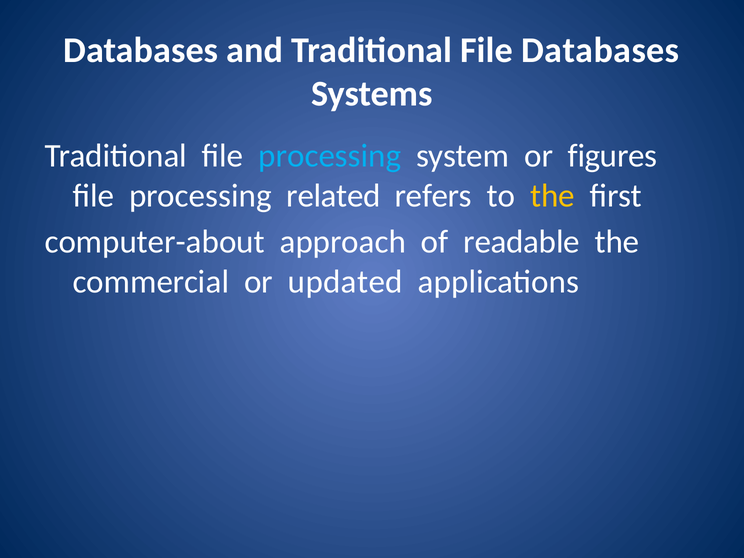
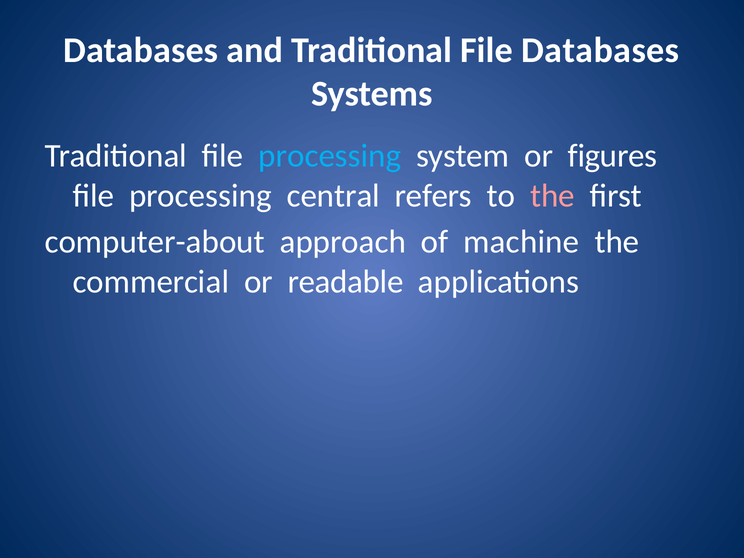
related: related -> central (333, 196)
the colour: yellow -> pink (552, 196)
readable: readable -> machine (521, 242)
updated: updated -> readable (346, 282)
